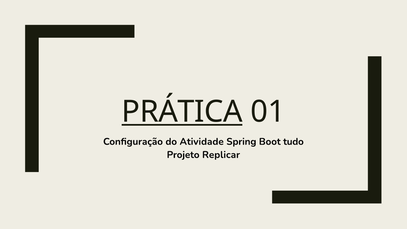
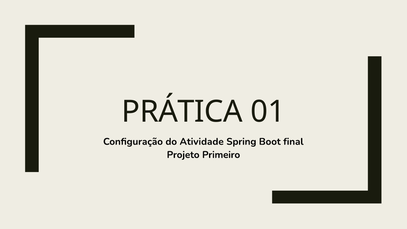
PRÁTICA underline: present -> none (182, 112)
tudo: tudo -> final (293, 142)
Replicar: Replicar -> Primeiro (221, 155)
